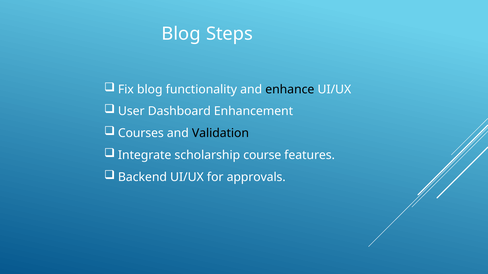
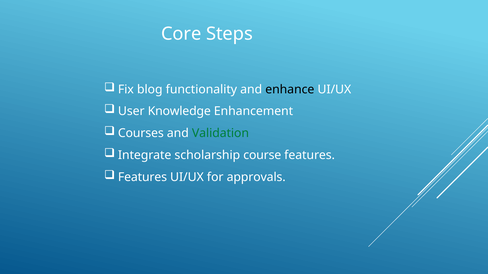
Blog: Blog -> Core (181, 34)
Dashboard: Dashboard -> Knowledge (179, 111)
Validation colour: black -> green (220, 133)
Backend: Backend -> Features (143, 177)
